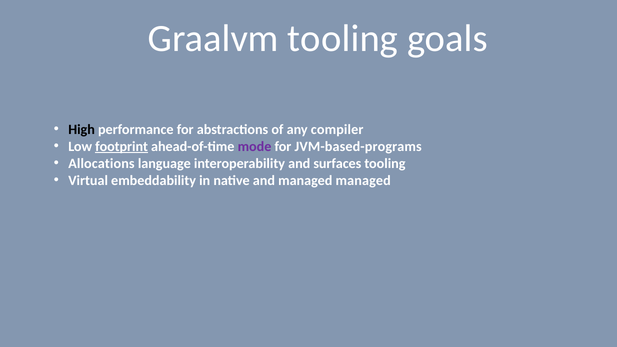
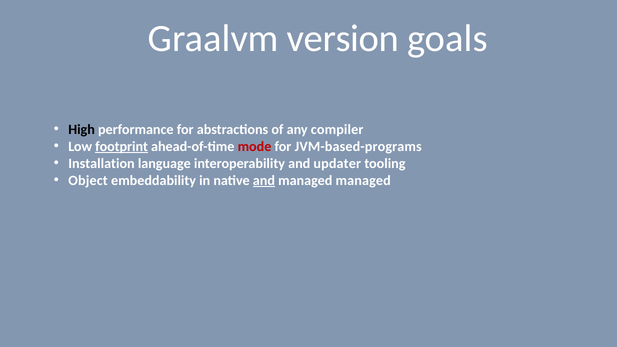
Graalvm tooling: tooling -> version (343, 39)
mode colour: purple -> red (255, 147)
Allocations: Allocations -> Installation (101, 164)
surfaces: surfaces -> updater (337, 164)
Virtual: Virtual -> Object (88, 181)
and underline: none -> present (264, 181)
